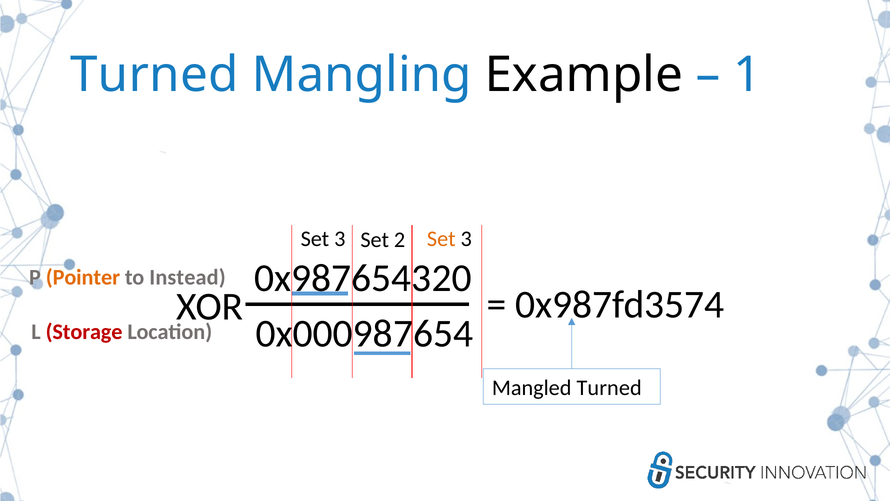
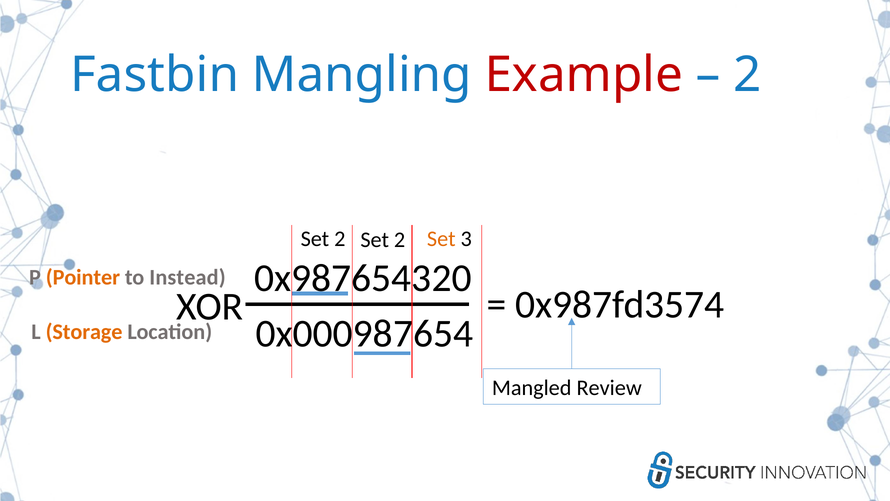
Turned: Turned -> Fastbin (155, 75)
Example colour: black -> red (584, 75)
1: 1 -> 2 (747, 75)
3: 3 -> 2 (340, 239)
Storage colour: red -> orange (84, 332)
Mangled Turned: Turned -> Review (609, 388)
